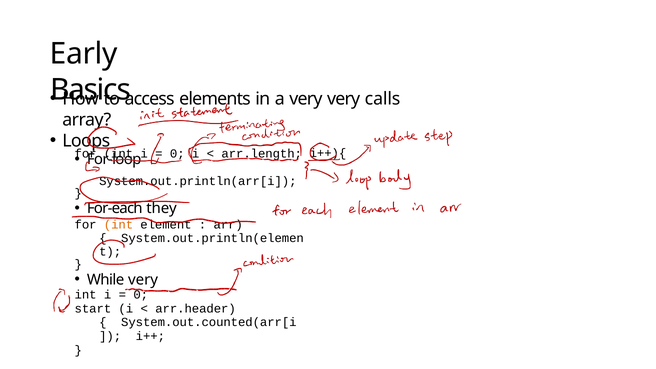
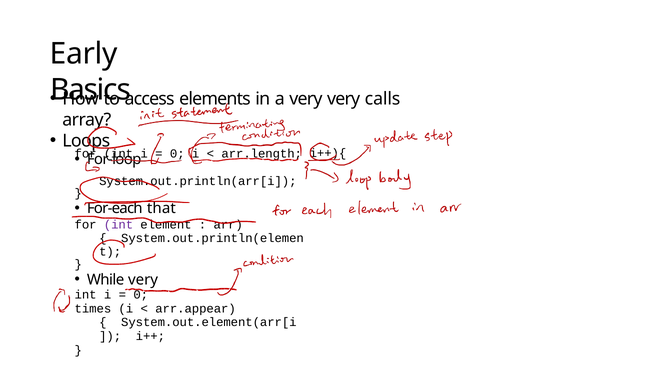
they: they -> that (161, 208)
int colour: orange -> purple (118, 224)
start: start -> times (93, 309)
arr.header: arr.header -> arr.appear (196, 309)
System.out.counted(arr[i: System.out.counted(arr[i -> System.out.element(arr[i (209, 322)
